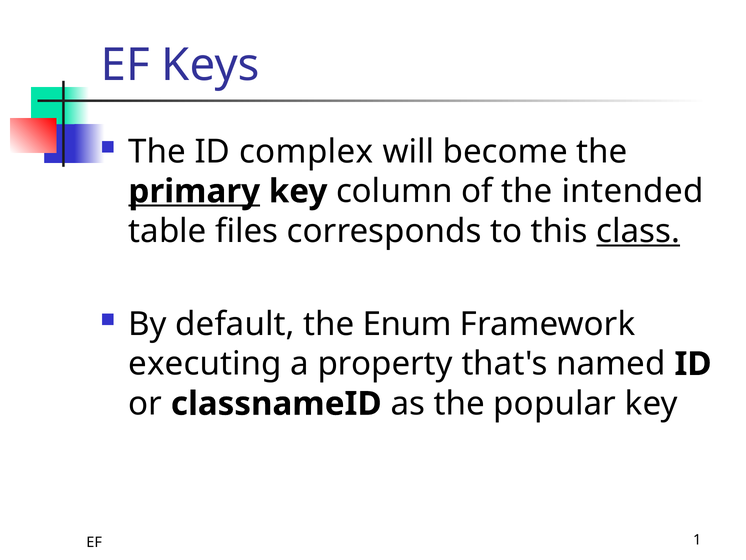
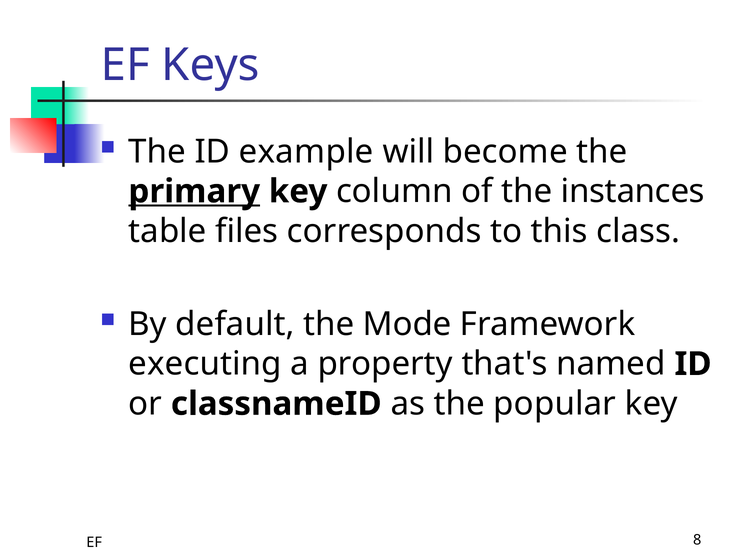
complex: complex -> example (306, 151)
intended: intended -> instances (633, 191)
class underline: present -> none (638, 231)
Enum: Enum -> Mode (407, 324)
1: 1 -> 8 (697, 539)
